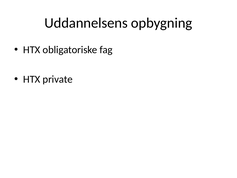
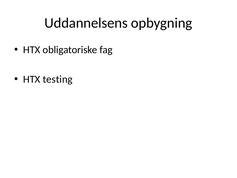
private: private -> testing (58, 79)
